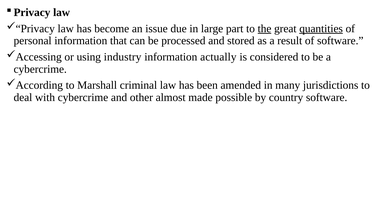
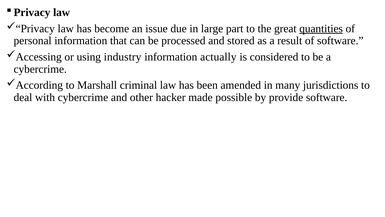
the underline: present -> none (265, 29)
almost: almost -> hacker (171, 97)
country: country -> provide (286, 97)
